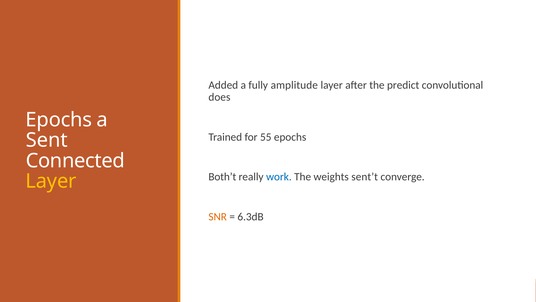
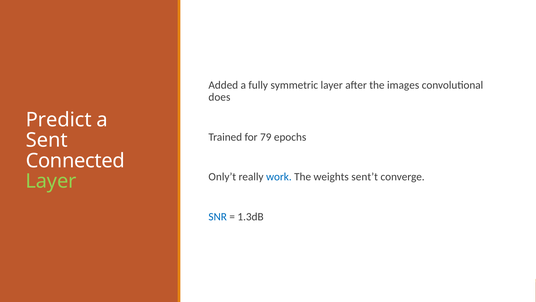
amplitude: amplitude -> symmetric (294, 85)
predict: predict -> images (403, 85)
Epochs: Epochs -> Predict (59, 120)
55: 55 -> 79 (266, 137)
Both’t: Both’t -> Only’t (222, 177)
Layer colour: yellow -> light green (51, 181)
SNR colour: orange -> blue (218, 216)
6.3dB: 6.3dB -> 1.3dB (251, 216)
